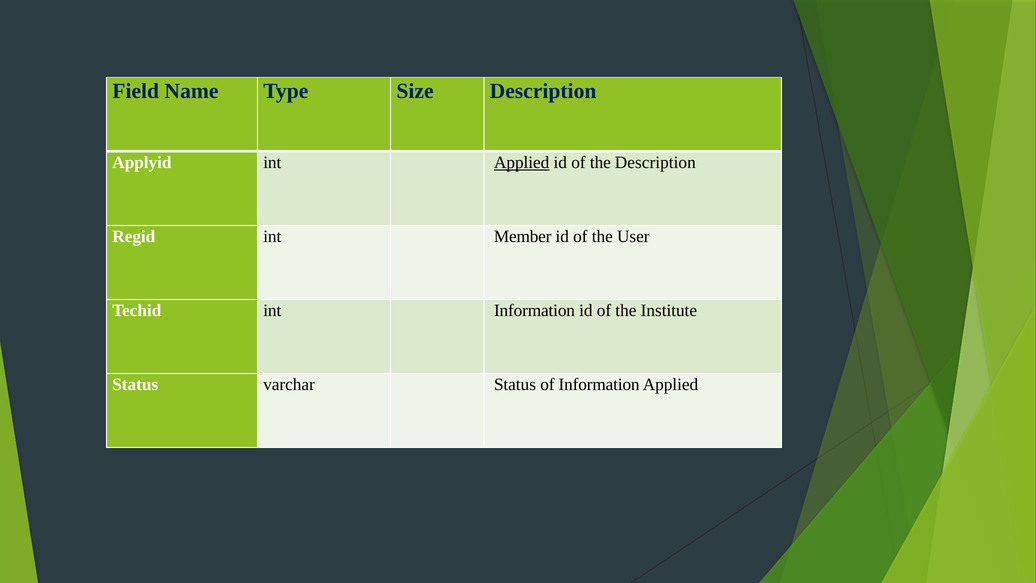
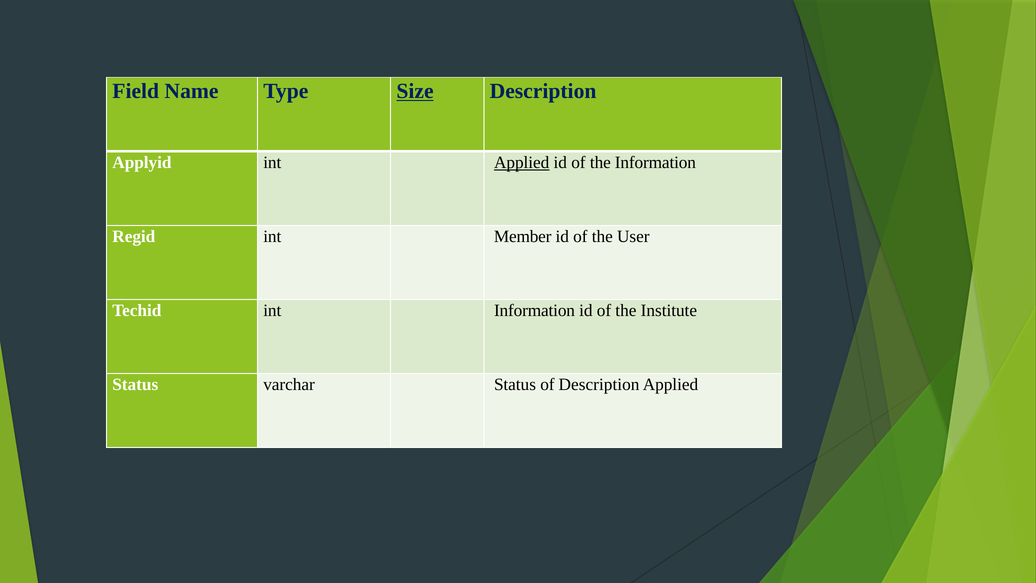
Size underline: none -> present (415, 91)
the Description: Description -> Information (655, 162)
of Information: Information -> Description (599, 384)
